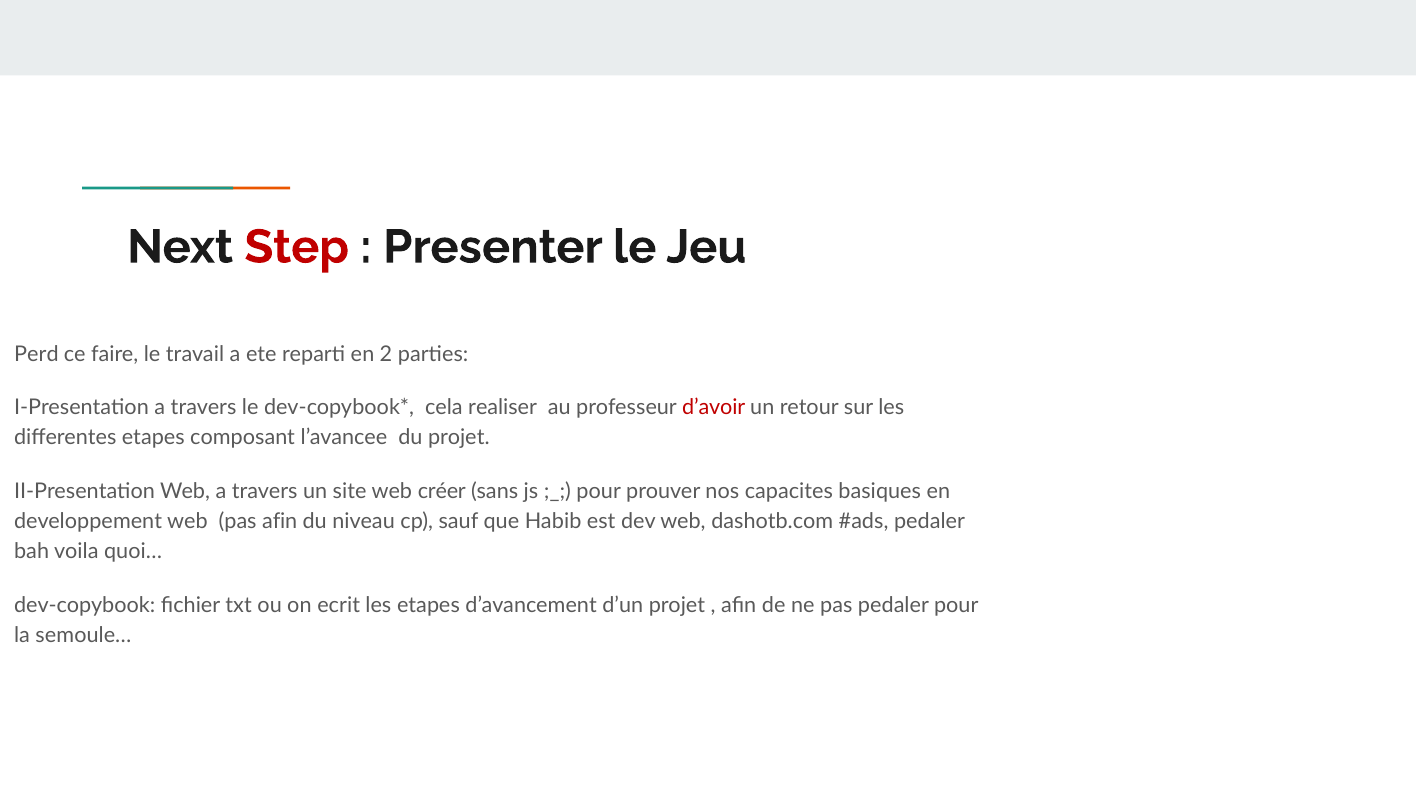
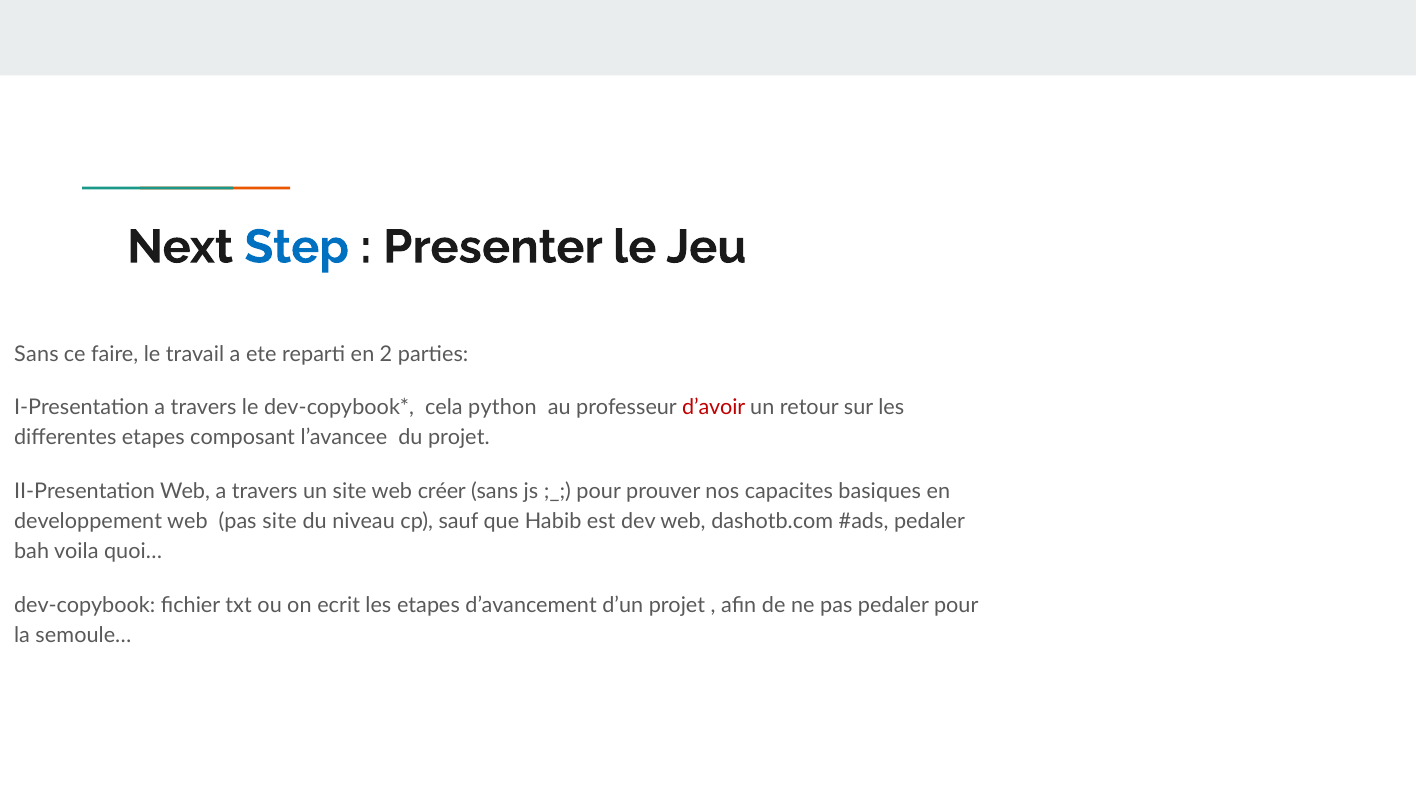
Step colour: red -> blue (297, 247)
Perd: Perd -> Sans (36, 354)
realiser: realiser -> python (502, 408)
pas afin: afin -> site (279, 522)
